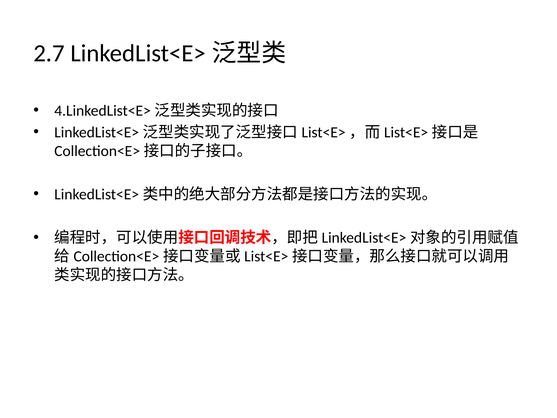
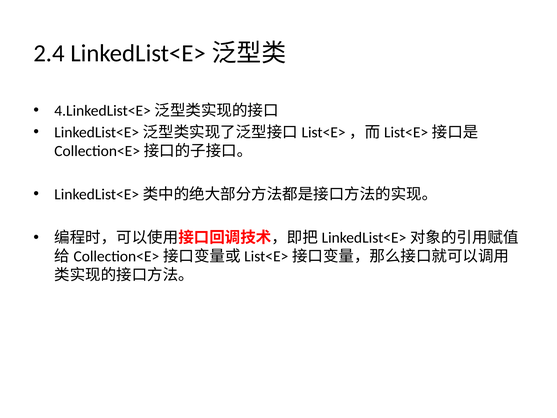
2.7: 2.7 -> 2.4 (49, 53)
